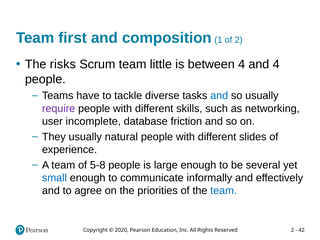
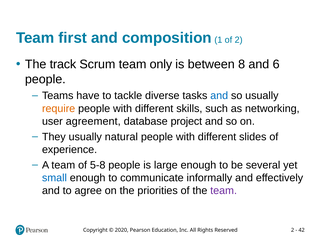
risks: risks -> track (63, 64)
little: little -> only (161, 64)
between 4: 4 -> 8 (242, 64)
and 4: 4 -> 6 (276, 64)
require colour: purple -> orange (59, 109)
incomplete: incomplete -> agreement (93, 121)
friction: friction -> project (186, 121)
team colour: blue -> purple (224, 191)
